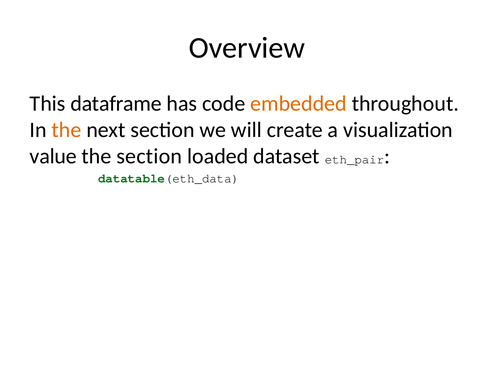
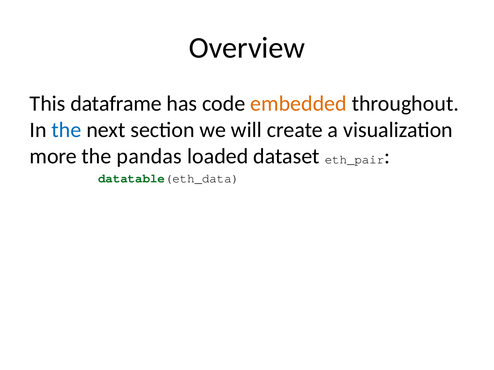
the colour: orange -> blue (67, 130)
value: value -> more (53, 156)
the section: section -> pandas (149, 156)
